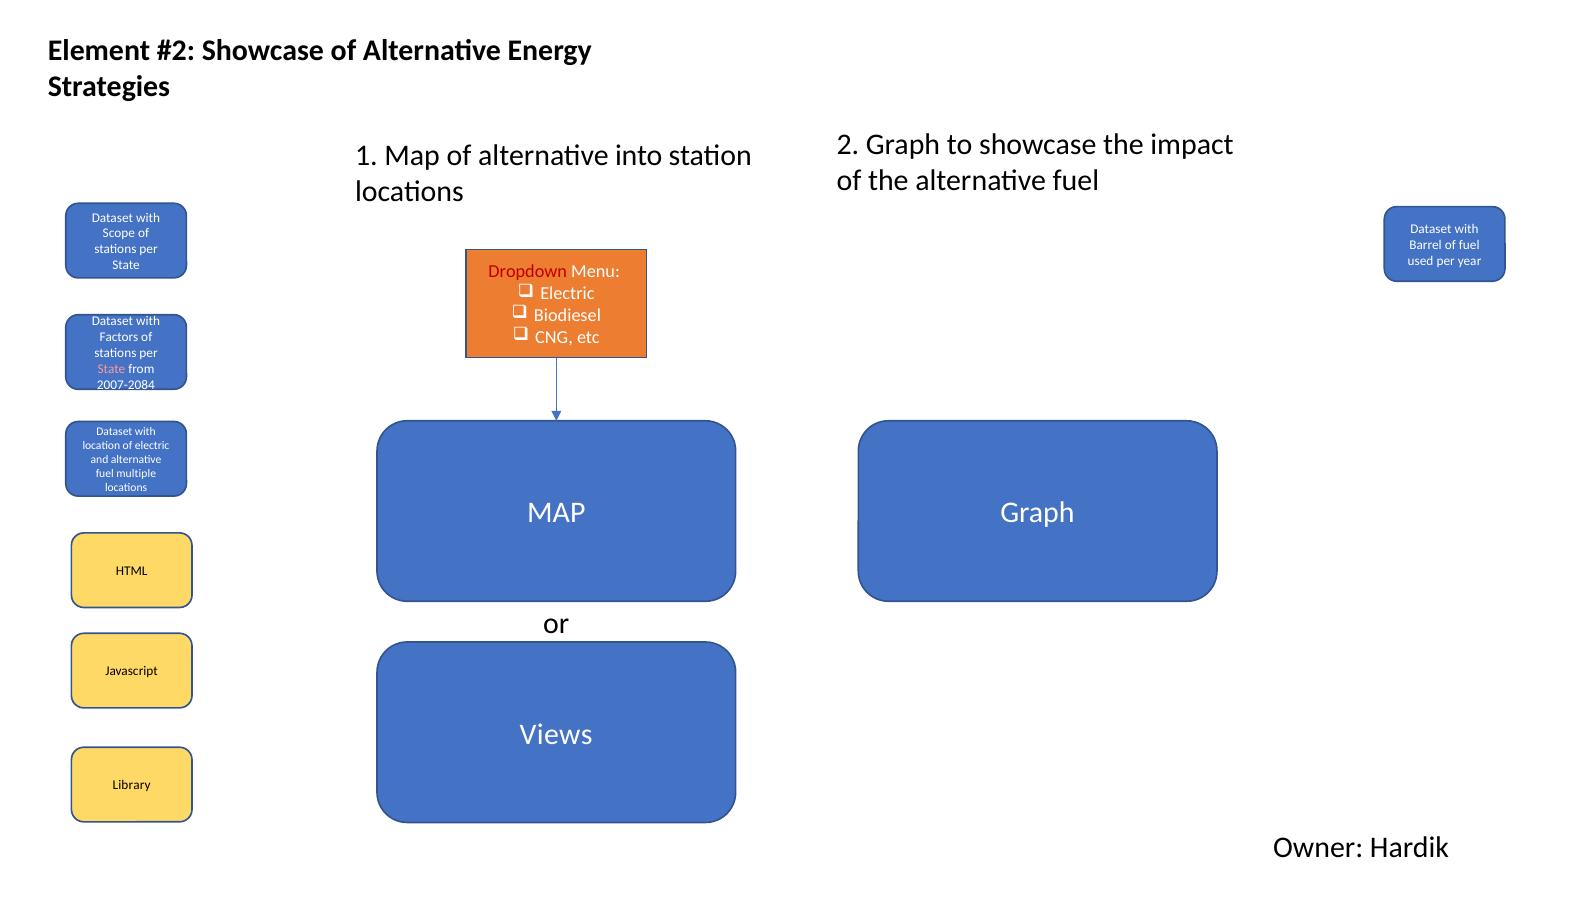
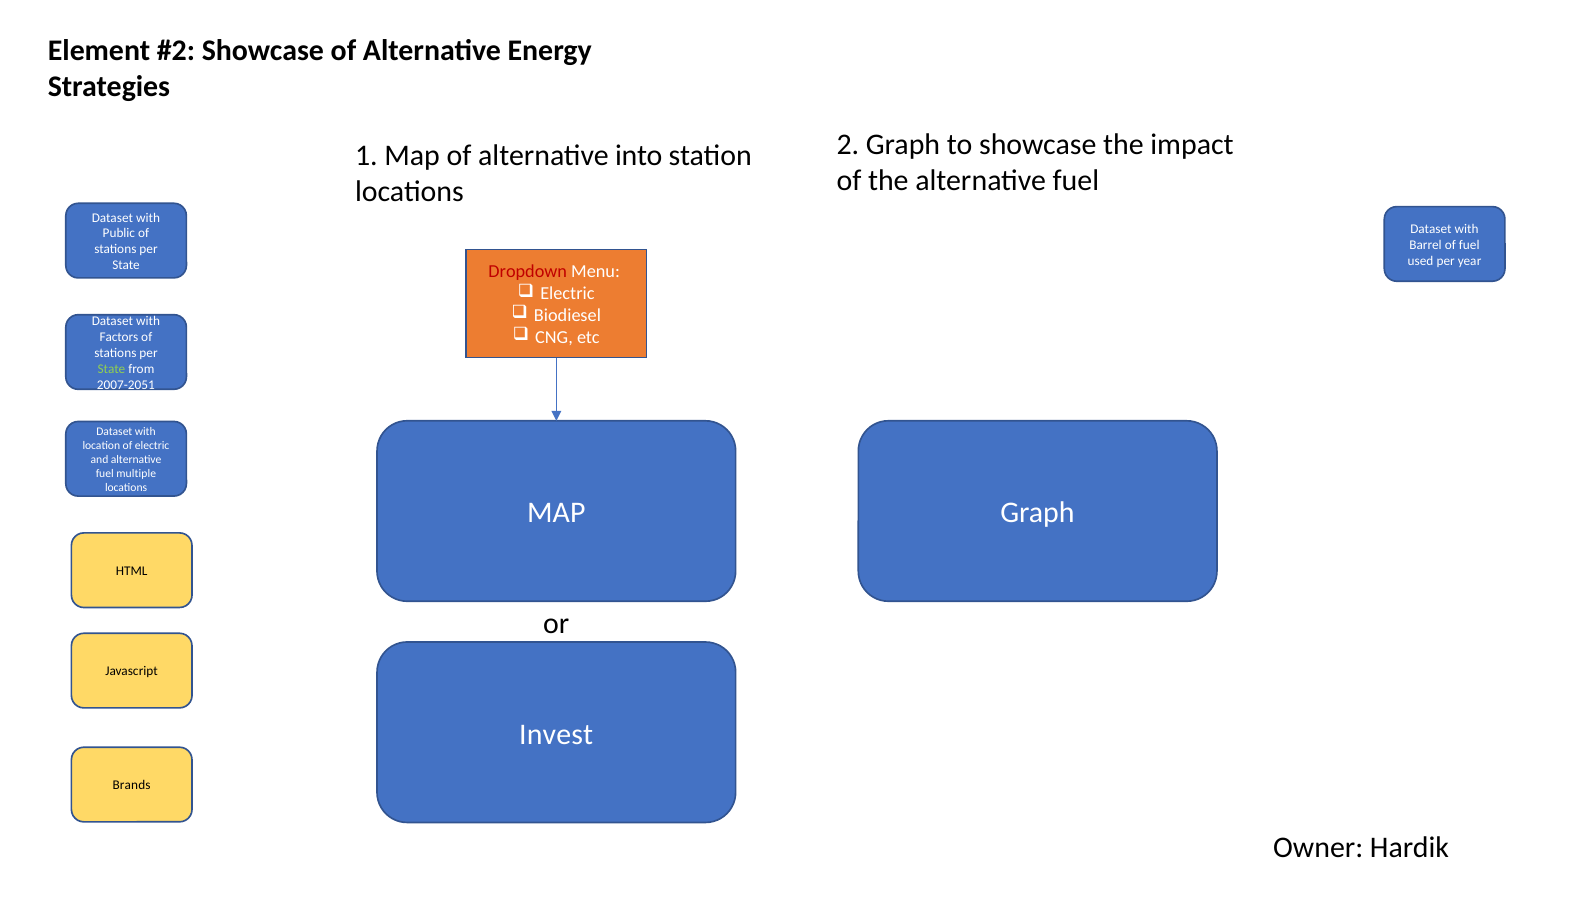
Scope: Scope -> Public (119, 233)
State colour: pink -> light green (111, 369)
2007-2084: 2007-2084 -> 2007-2051 (126, 385)
Views: Views -> Invest (556, 734)
Library: Library -> Brands (132, 785)
